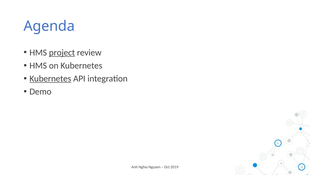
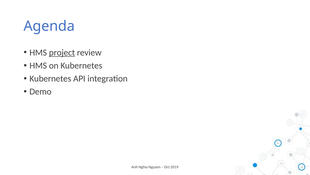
Kubernetes underline: present -> none (50, 78)
